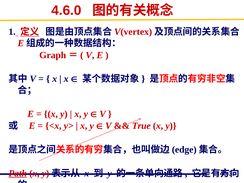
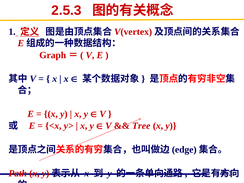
4.6.0: 4.6.0 -> 2.5.3 (66, 10)
True: True -> Tree (141, 126)
Path underline: present -> none (18, 173)
